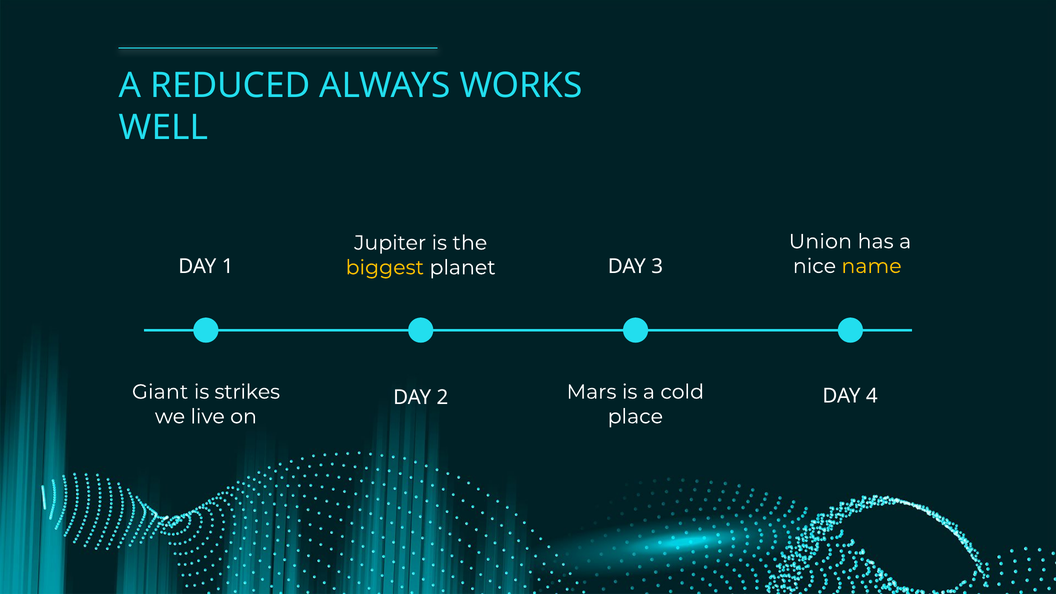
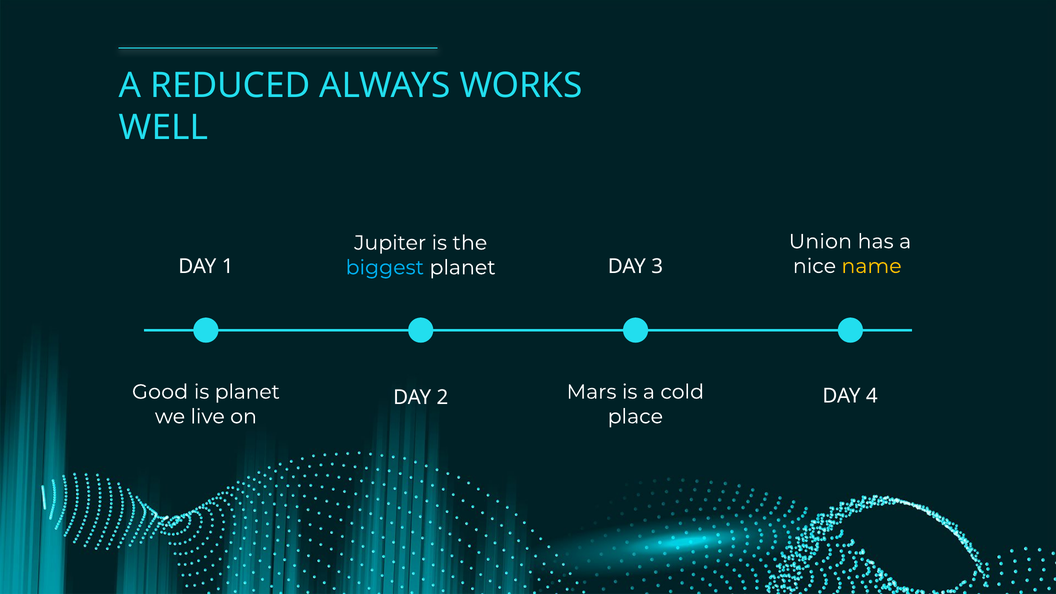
biggest colour: yellow -> light blue (385, 268)
Giant: Giant -> Good (160, 392)
is strikes: strikes -> planet (247, 392)
